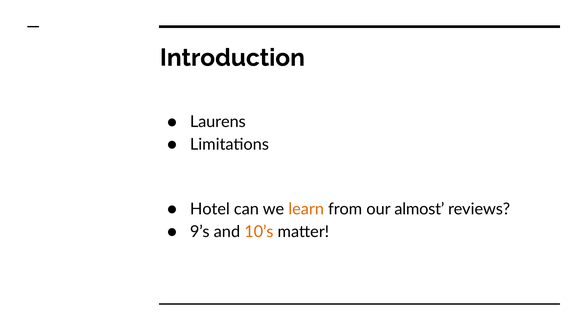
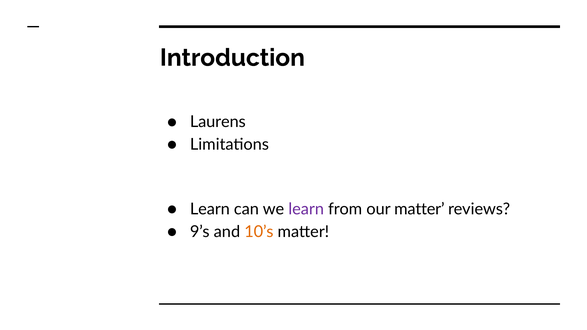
Hotel: Hotel -> Learn (210, 209)
learn colour: orange -> purple (306, 209)
our almost: almost -> matter (419, 209)
